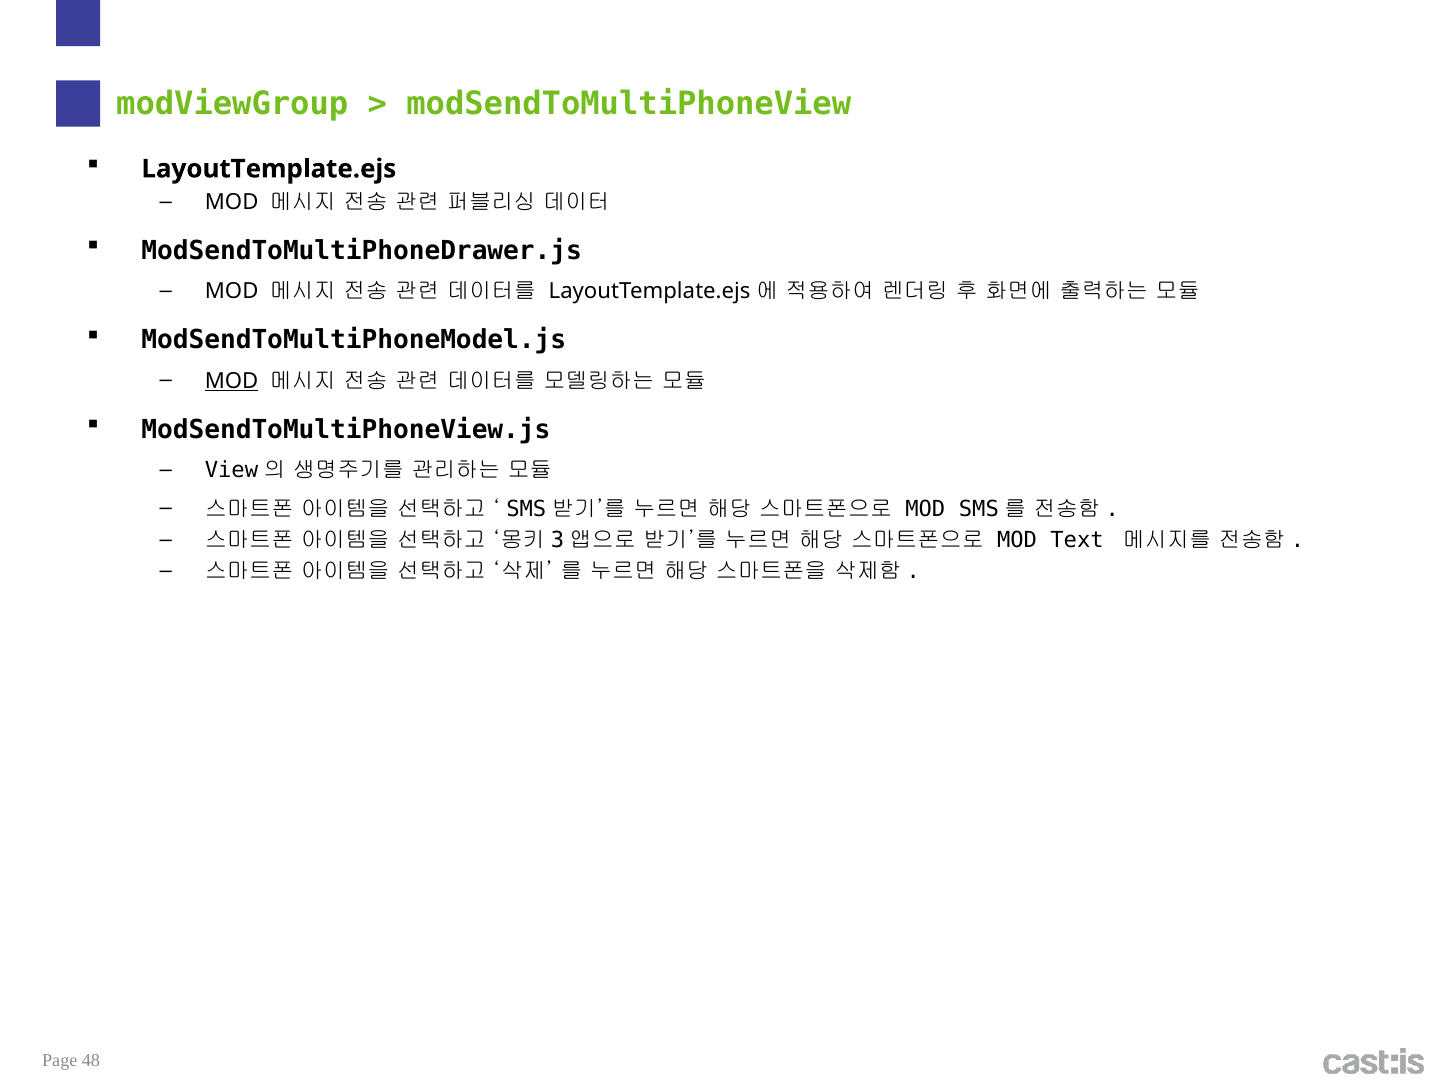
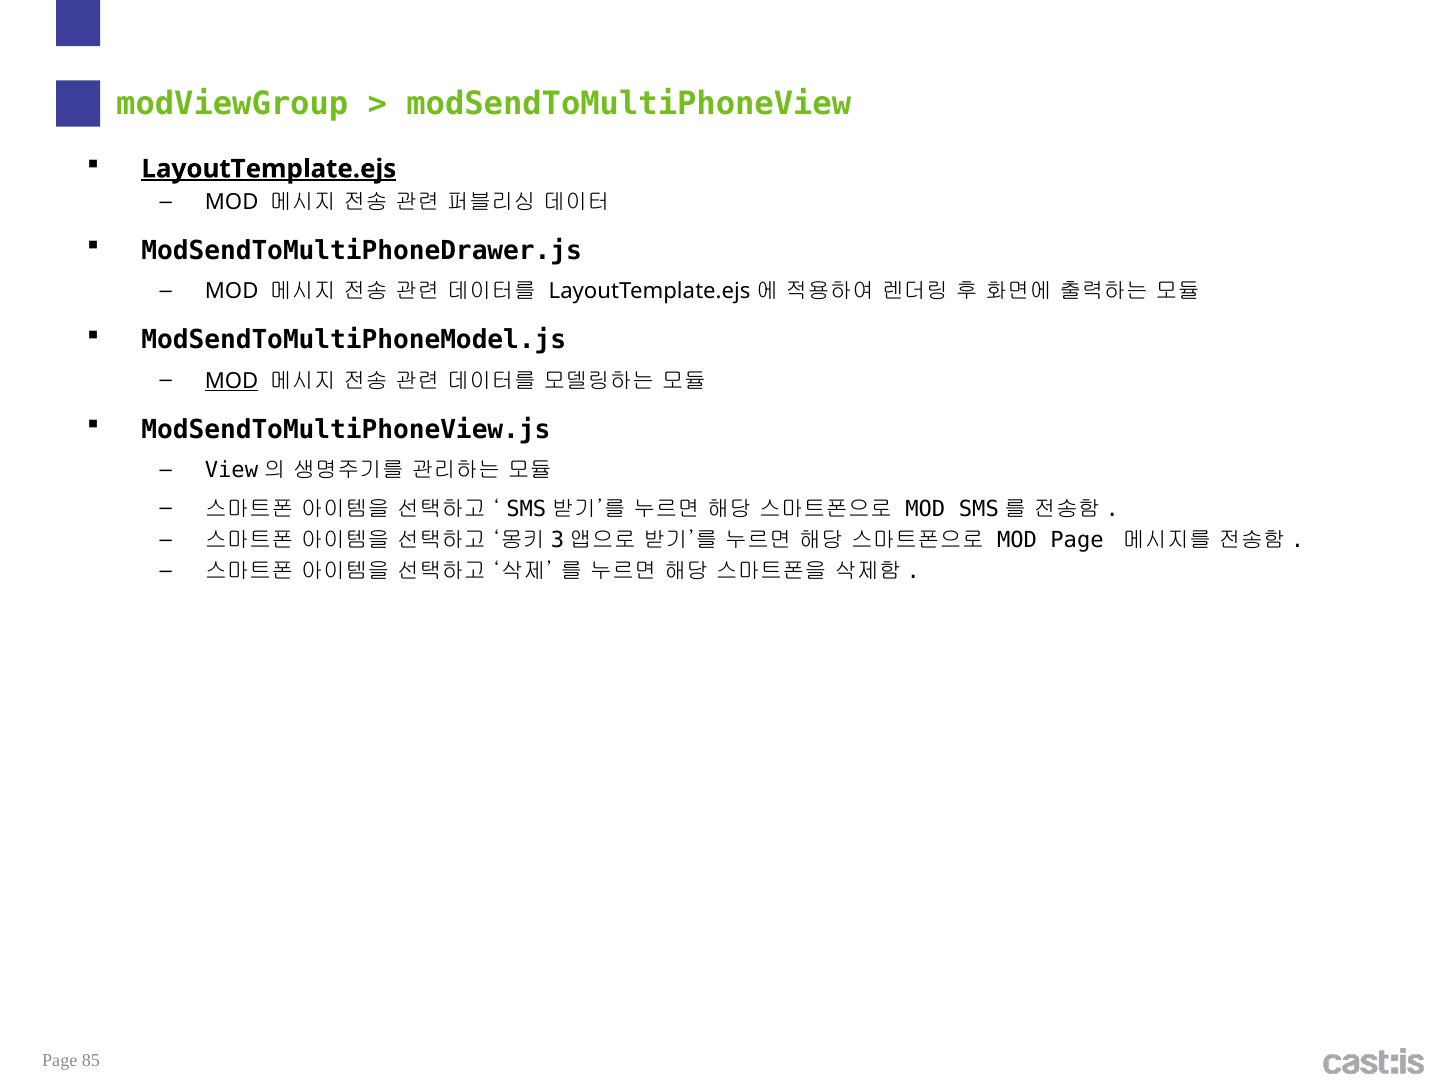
LayoutTemplate.ejs underline: none -> present (269, 169)
MOD Text: Text -> Page (1077, 540)
48: 48 -> 85 (91, 1061)
